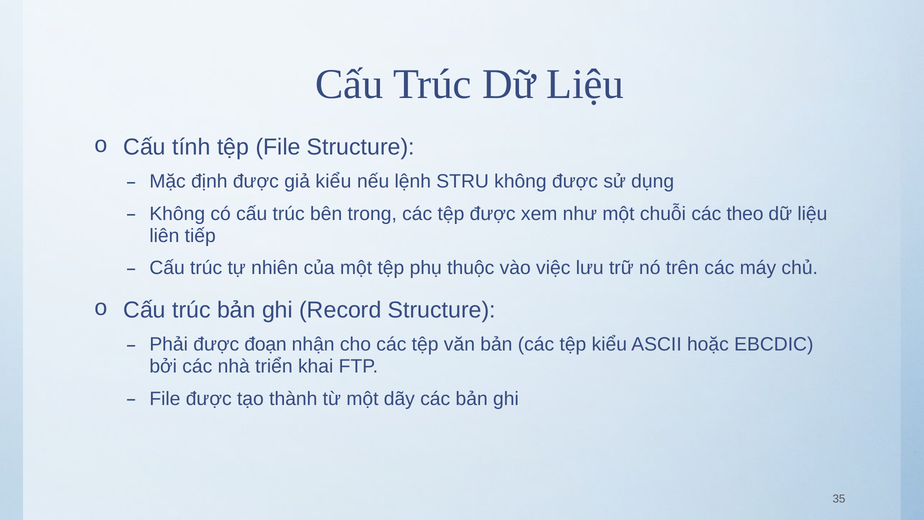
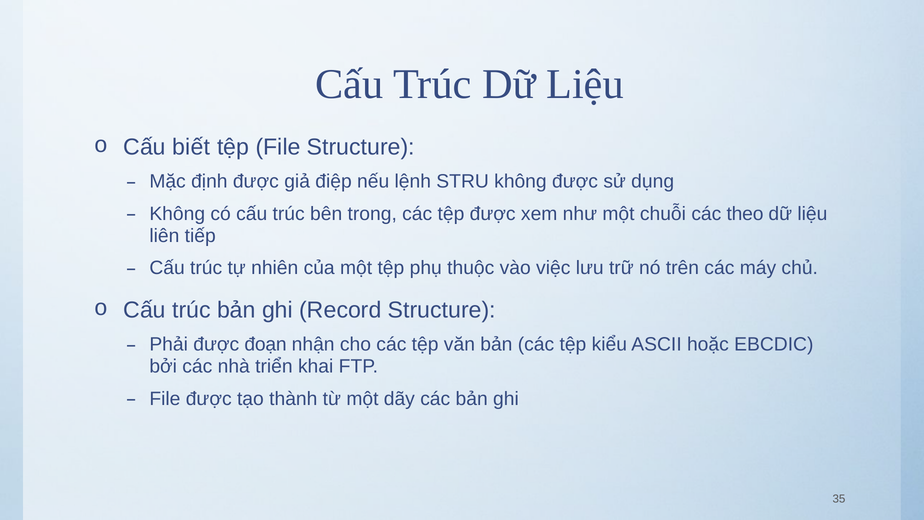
tính: tính -> biết (191, 147)
giả kiểu: kiểu -> điệp (334, 181)
